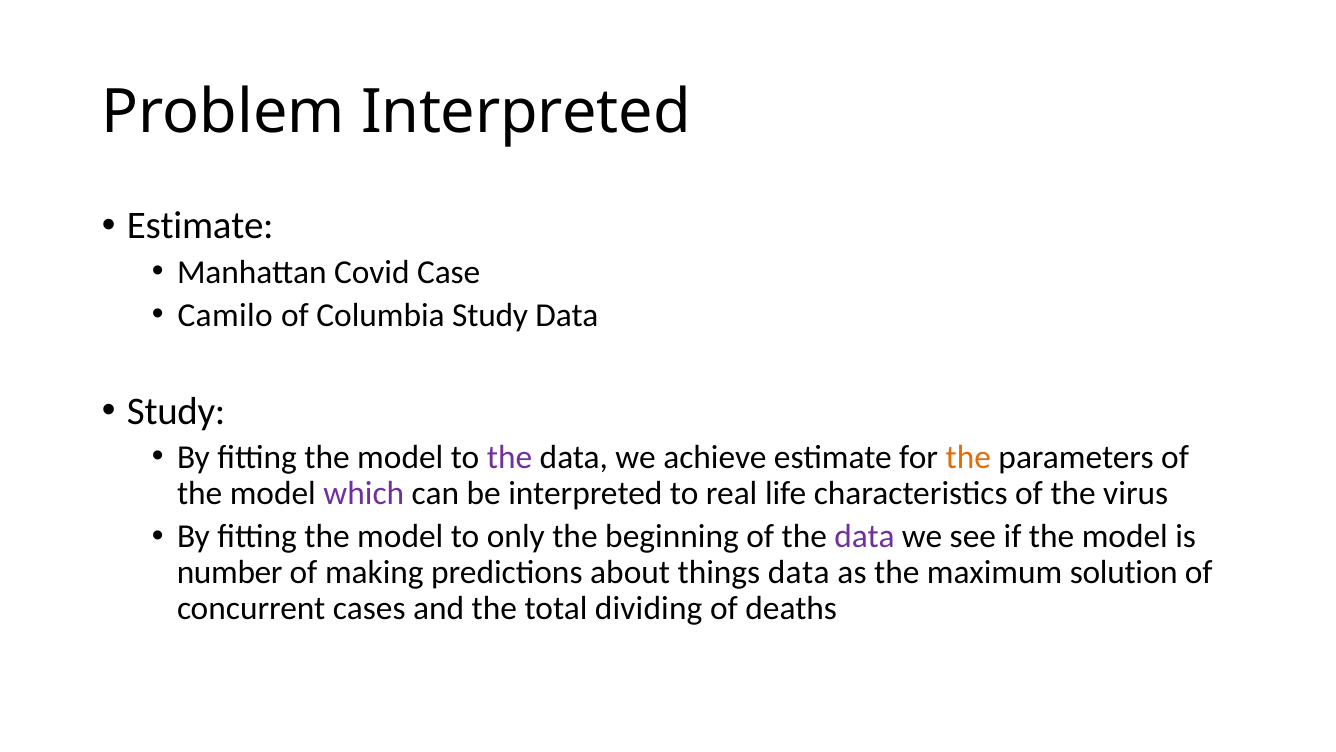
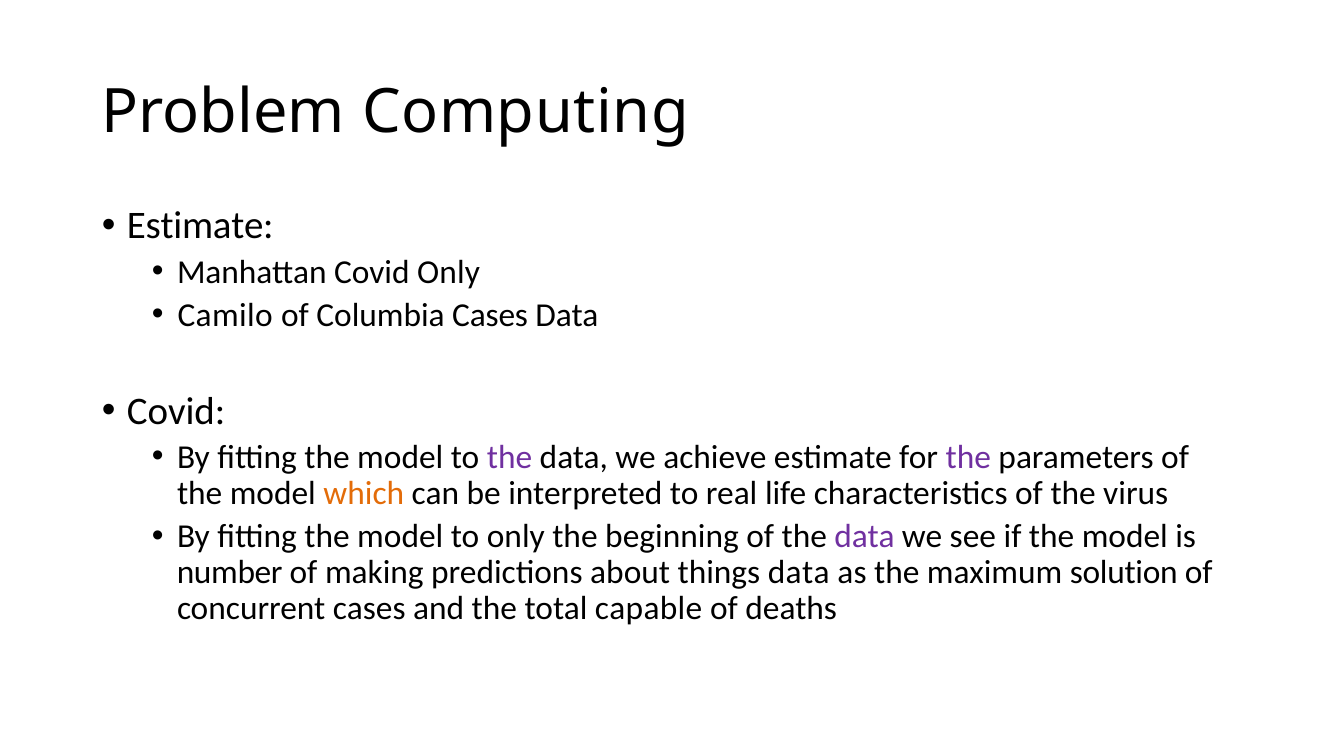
Problem Interpreted: Interpreted -> Computing (525, 112)
Covid Case: Case -> Only (449, 272)
Columbia Study: Study -> Cases (490, 315)
Study: Study -> Covid (176, 411)
the colour: orange -> purple (968, 457)
which colour: purple -> orange (364, 493)
dividing: dividing -> capable (649, 608)
